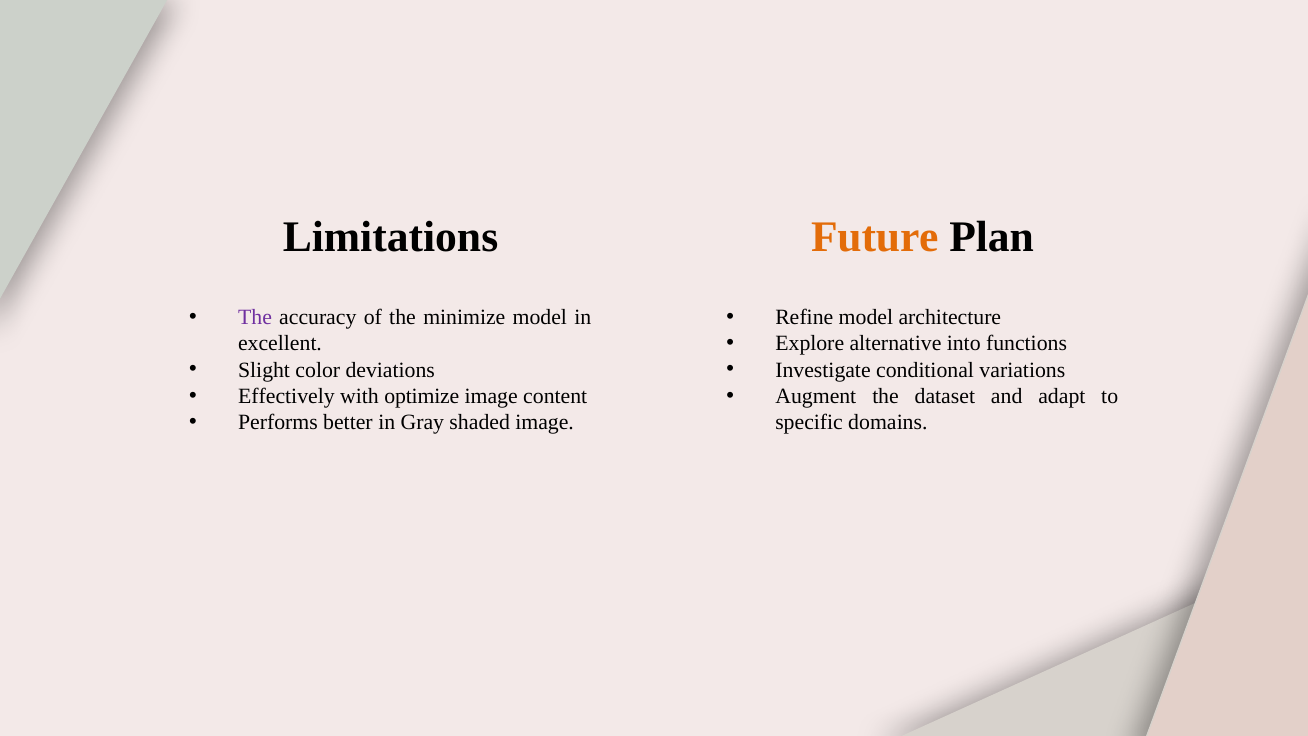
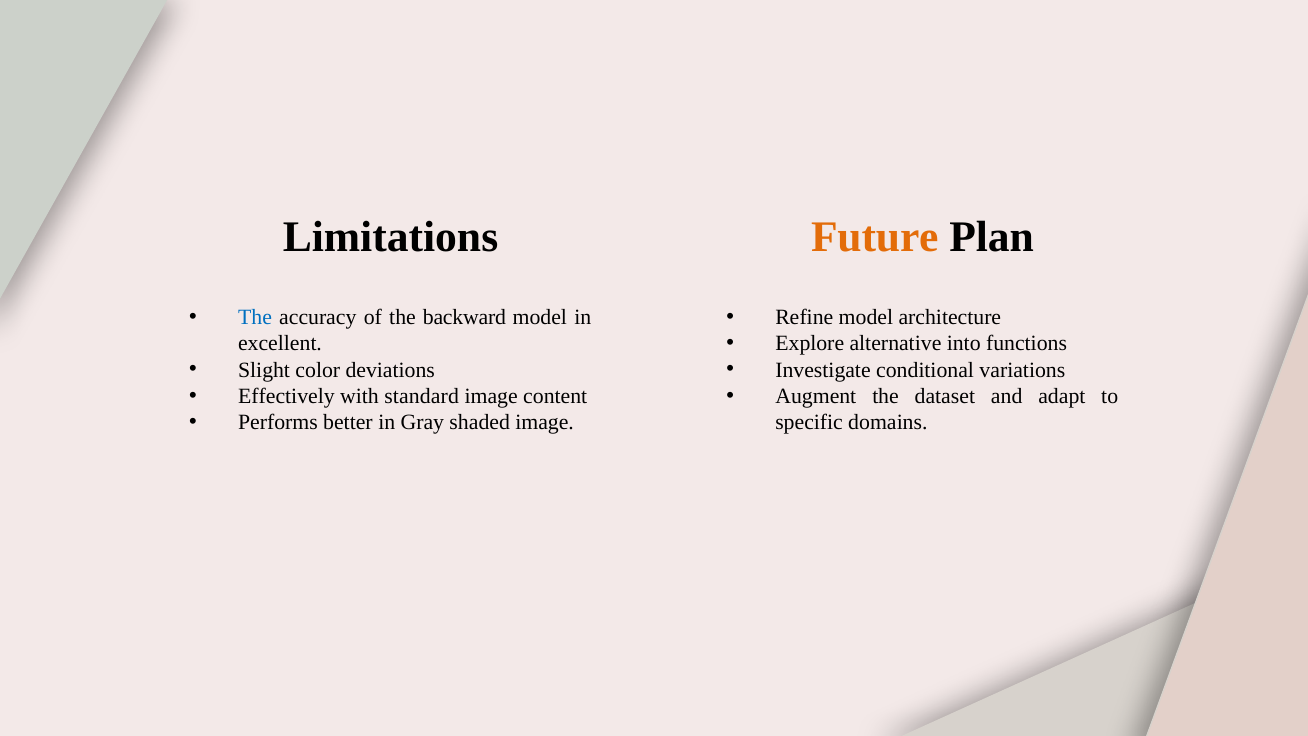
The colour: purple -> blue (255, 317)
minimize: minimize -> backward (464, 317)
optimize: optimize -> standard (422, 396)
